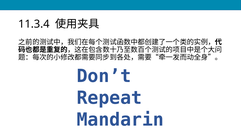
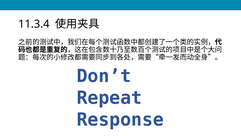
Mandarin: Mandarin -> Response (120, 119)
